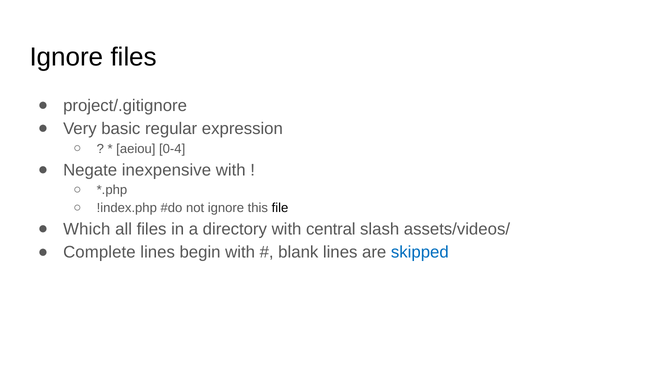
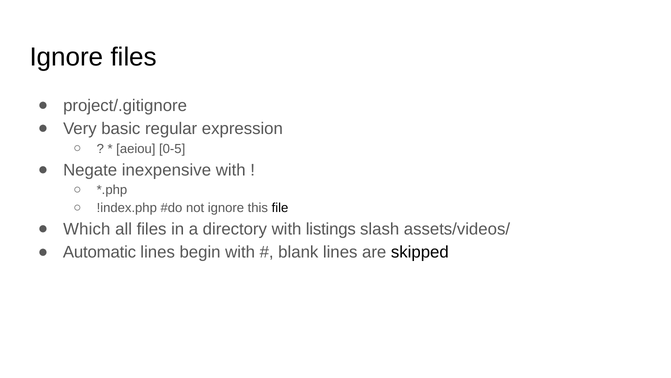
0-4: 0-4 -> 0-5 (172, 149)
central: central -> listings (331, 229)
Complete: Complete -> Automatic (100, 252)
skipped colour: blue -> black (420, 252)
